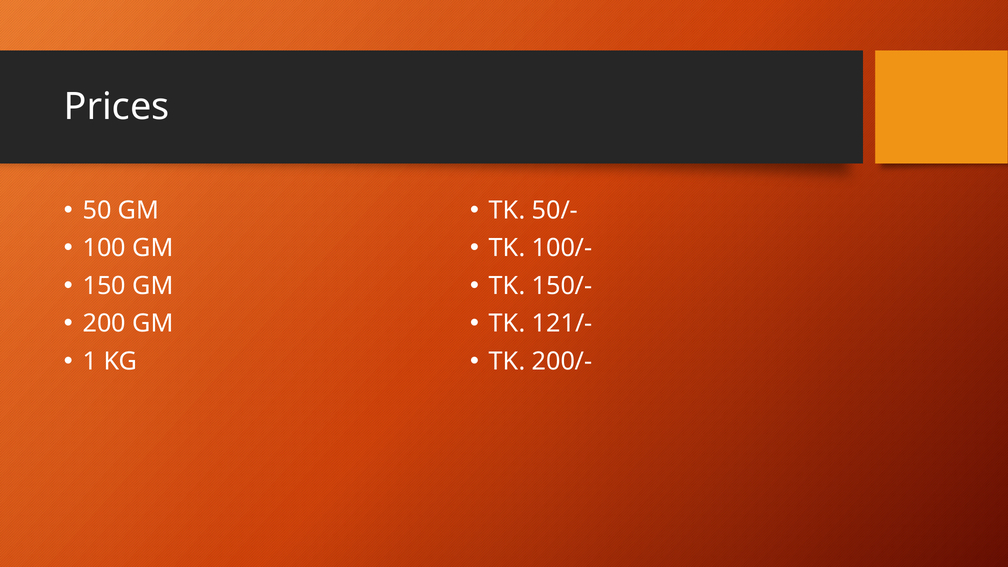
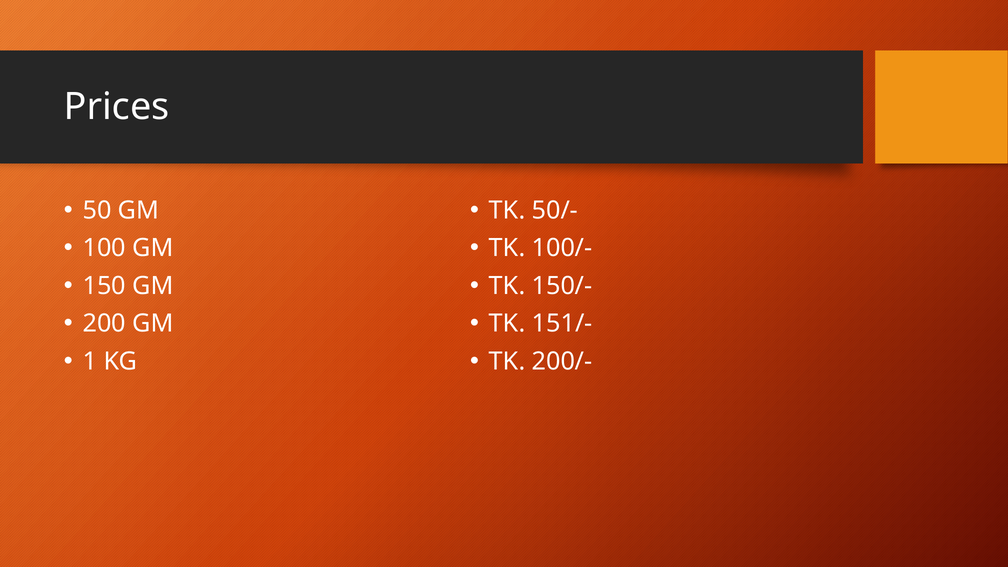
121/-: 121/- -> 151/- (562, 324)
